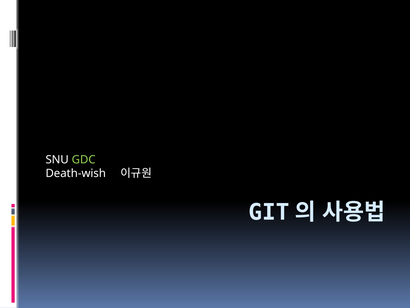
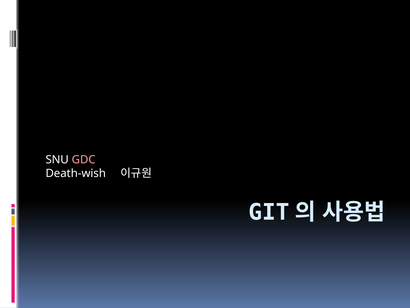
GDC colour: light green -> pink (84, 159)
